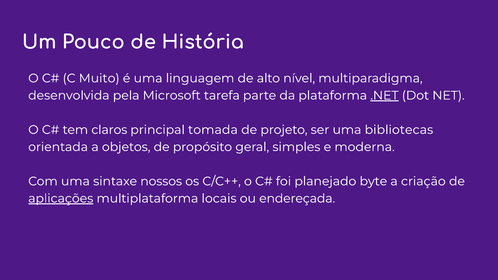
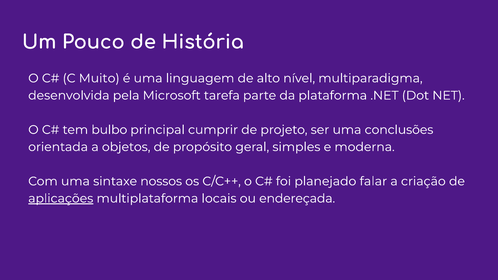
.NET underline: present -> none (384, 95)
claros: claros -> bulbo (109, 130)
tomada: tomada -> cumprir (213, 130)
bibliotecas: bibliotecas -> conclusões (399, 130)
byte: byte -> falar (373, 181)
